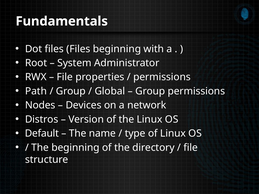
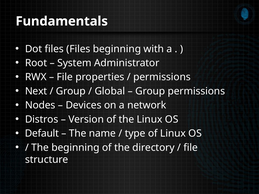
Path: Path -> Next (36, 91)
